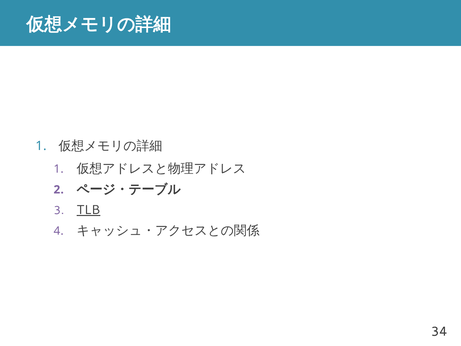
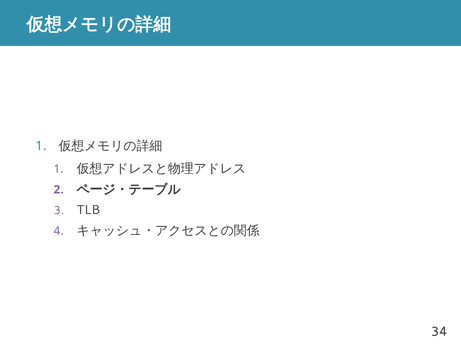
TLB underline: present -> none (88, 210)
